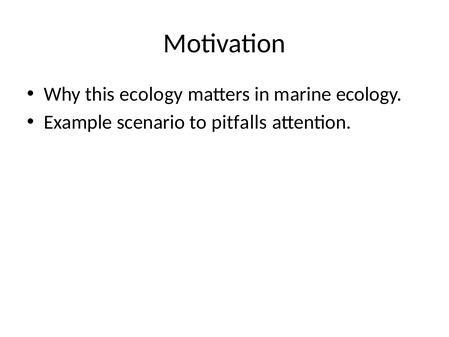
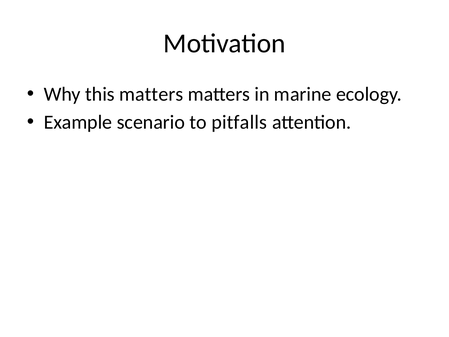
this ecology: ecology -> matters (151, 94)
